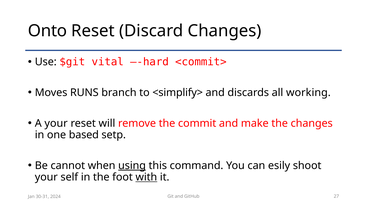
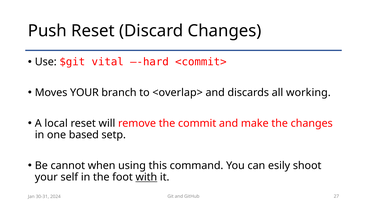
Onto: Onto -> Push (47, 31)
Moves RUNS: RUNS -> YOUR (84, 93)
<simplify>: <simplify> -> <overlap> (178, 93)
A your: your -> local (56, 124)
using underline: present -> none (132, 166)
